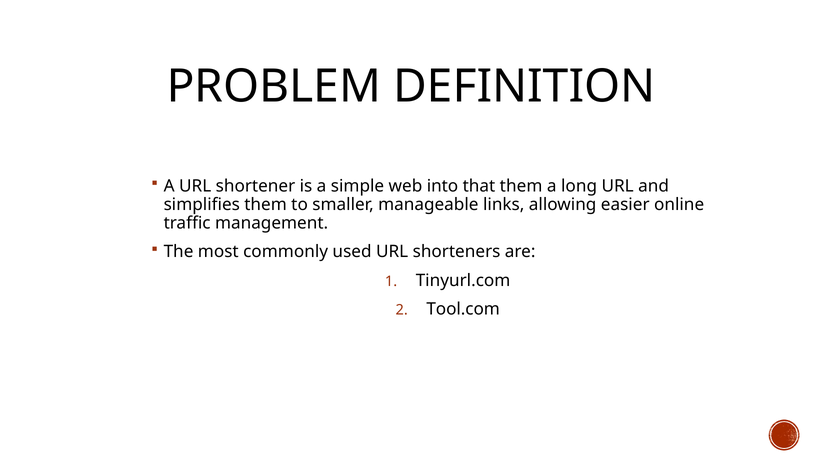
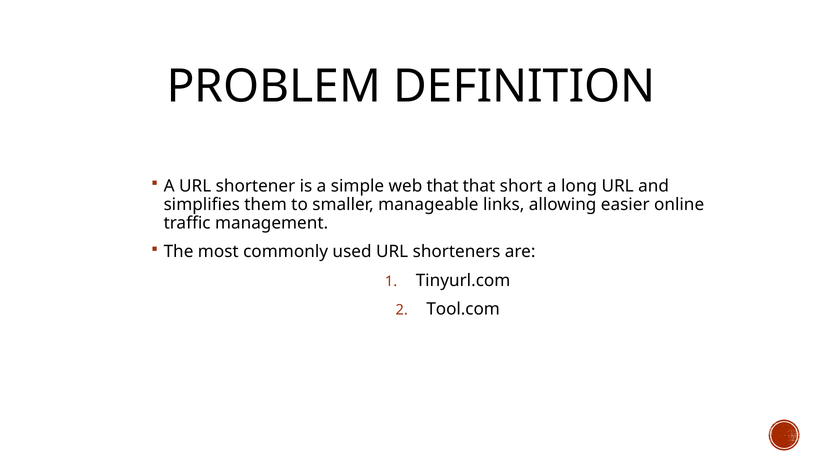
web into: into -> that (443, 186)
that them: them -> short (521, 186)
